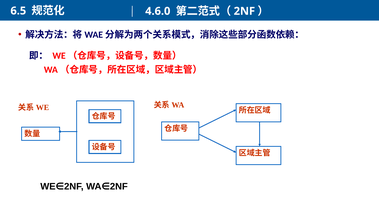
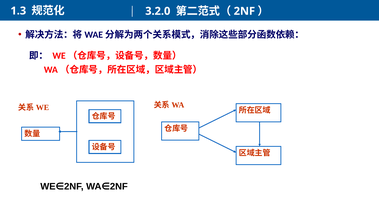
6.5: 6.5 -> 1.3 (18, 11)
4.6.0: 4.6.0 -> 3.2.0 (158, 11)
